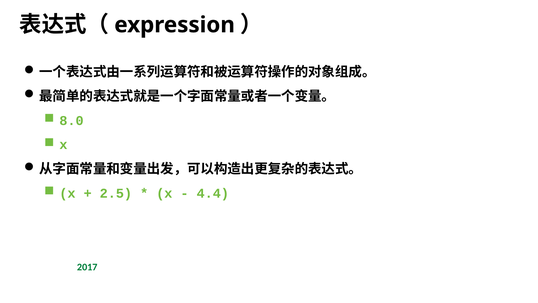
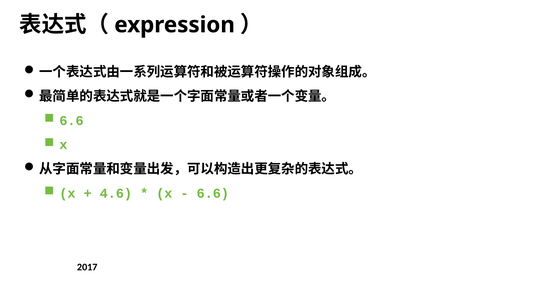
8.0: 8.0 -> 6.6 (71, 120)
2.5: 2.5 -> 4.6 (116, 193)
4.4: 4.4 -> 6.6 (213, 193)
2017 colour: green -> black (87, 267)
